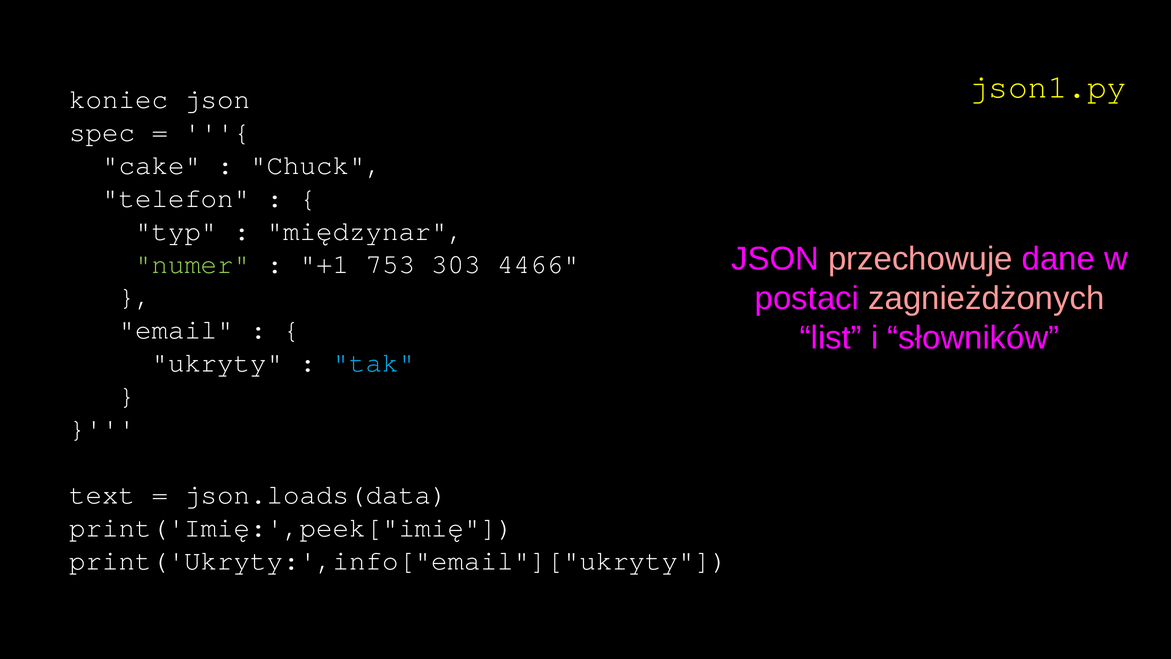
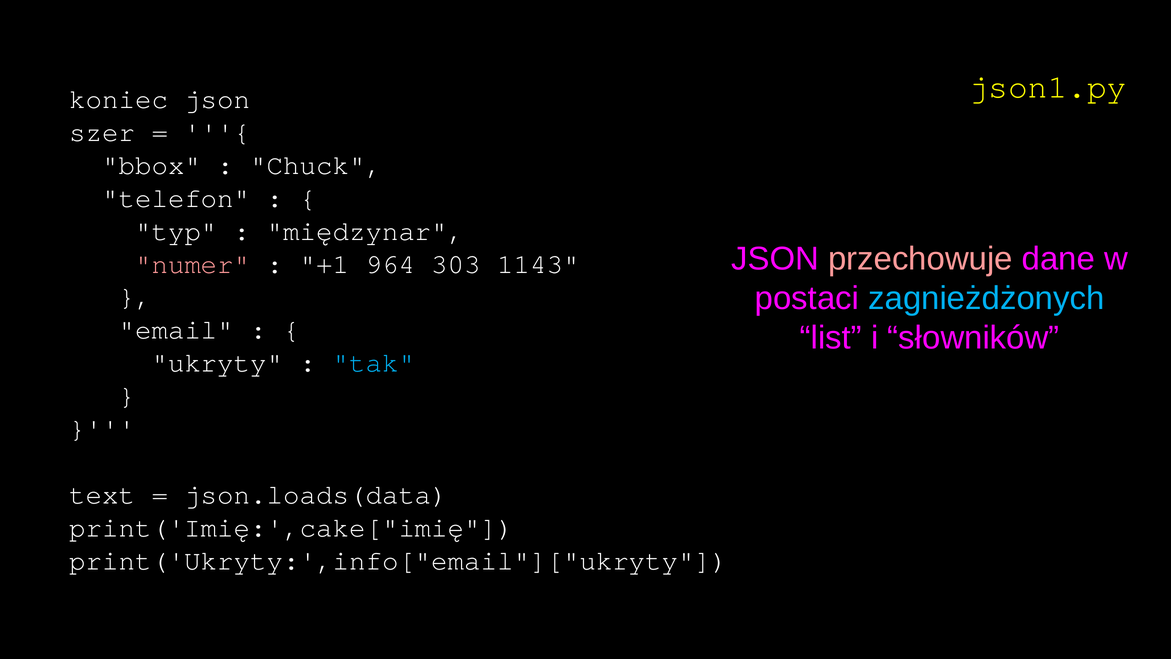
spec: spec -> szer (102, 132)
cake: cake -> bbox (152, 165)
numer colour: light green -> pink (193, 264)
753: 753 -> 964 (390, 264)
4466: 4466 -> 1143 (538, 264)
zagnieżdżonych colour: pink -> light blue (986, 298)
print('Imię:',peek["imię: print('Imię:',peek["imię -> print('Imię:',cake["imię (292, 527)
